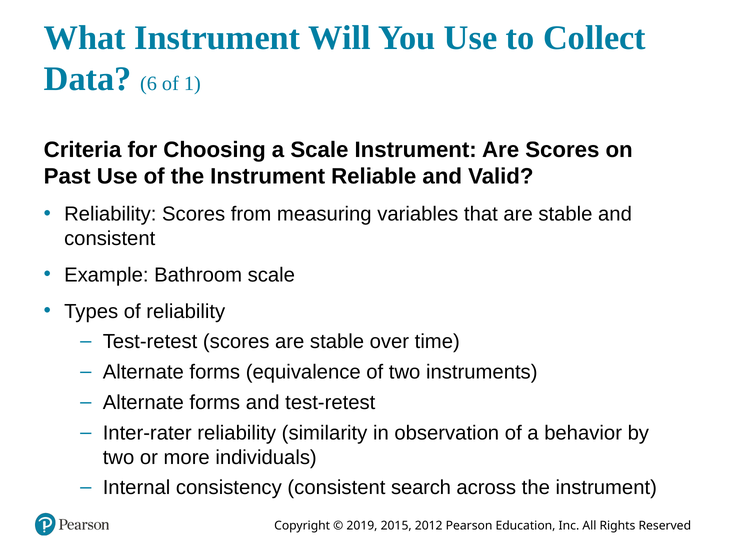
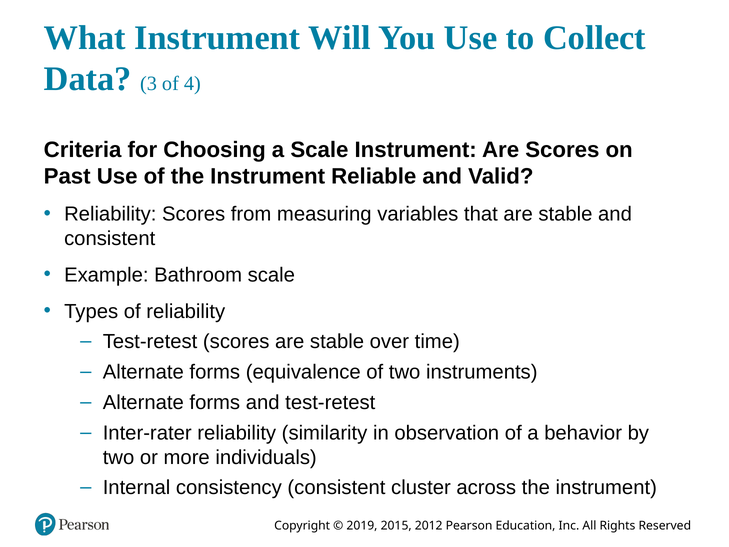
6: 6 -> 3 (149, 84)
1: 1 -> 4 (192, 84)
search: search -> cluster (421, 488)
